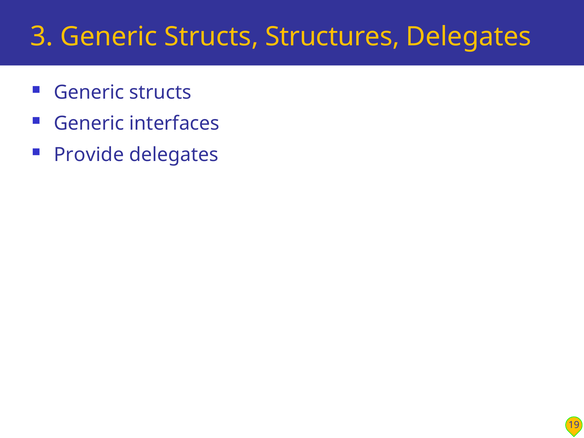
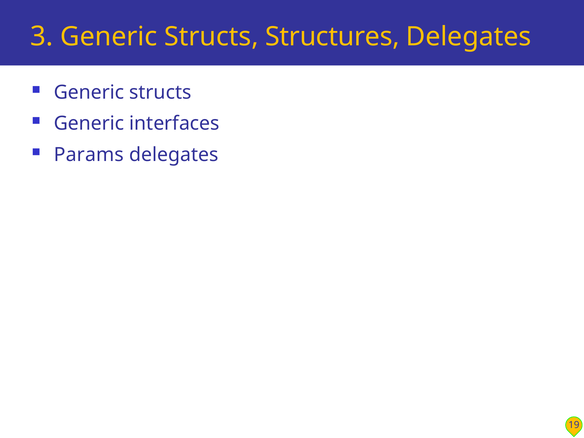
Provide: Provide -> Params (89, 155)
